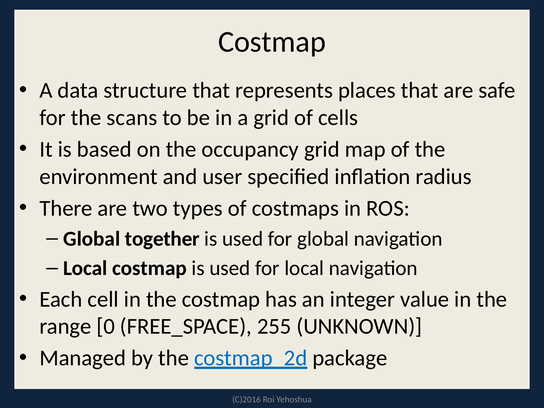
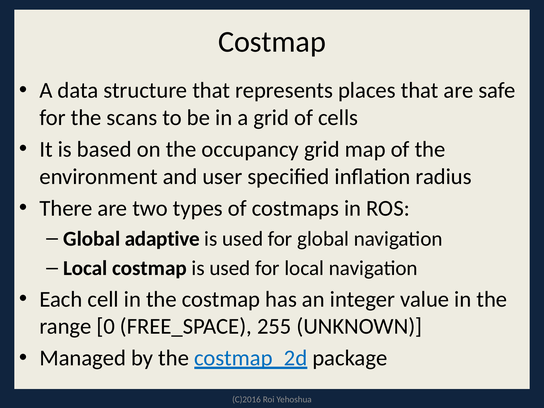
together: together -> adaptive (162, 239)
